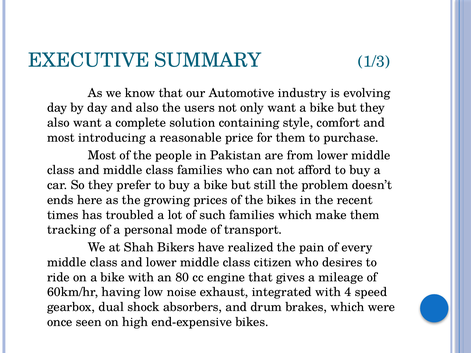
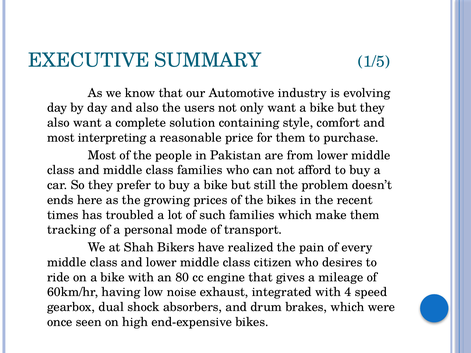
1/3: 1/3 -> 1/5 (374, 62)
introducing: introducing -> interpreting (112, 138)
